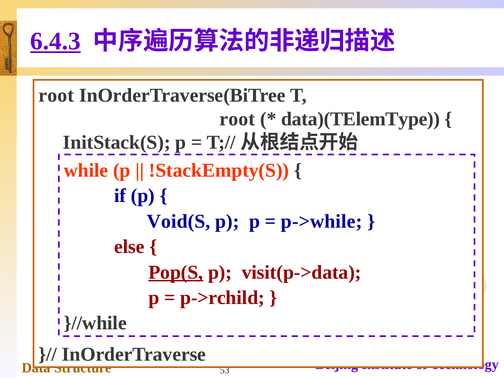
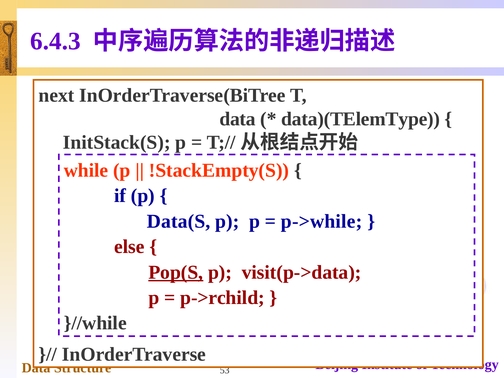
6.4.3 underline: present -> none (55, 41)
root: root -> next (56, 95)
root: root -> data (238, 119)
Void(S: Void(S -> Data(S (179, 221)
